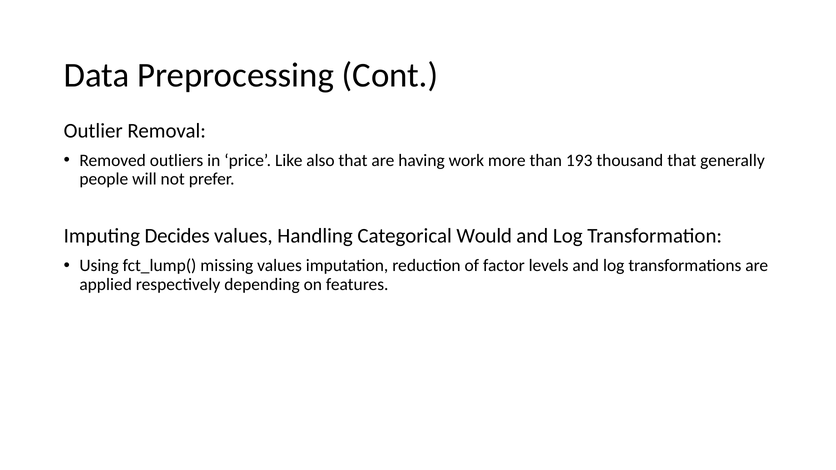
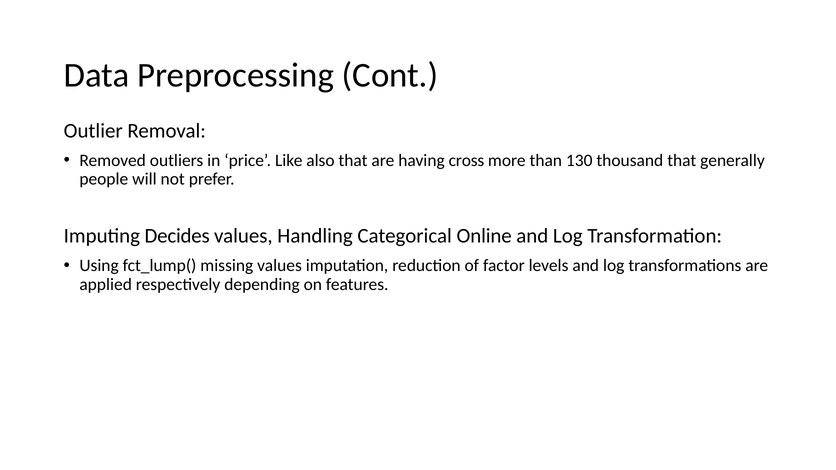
work: work -> cross (466, 160)
193: 193 -> 130 (579, 160)
Would: Would -> Online (484, 236)
